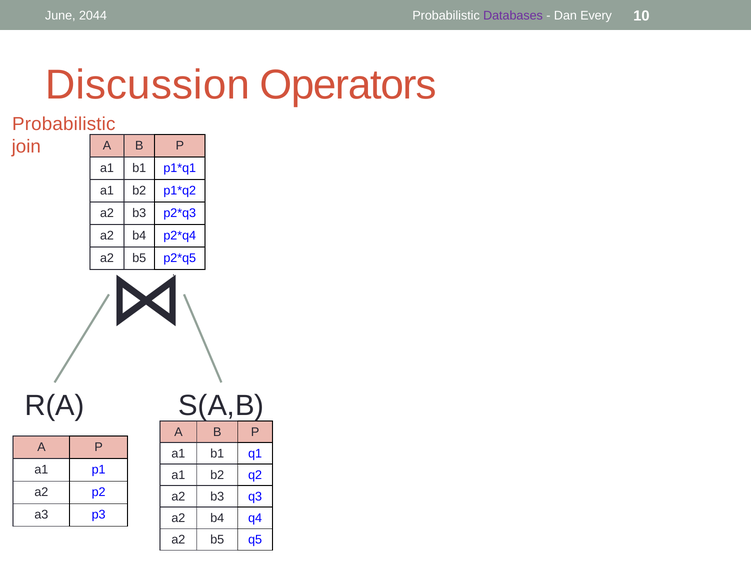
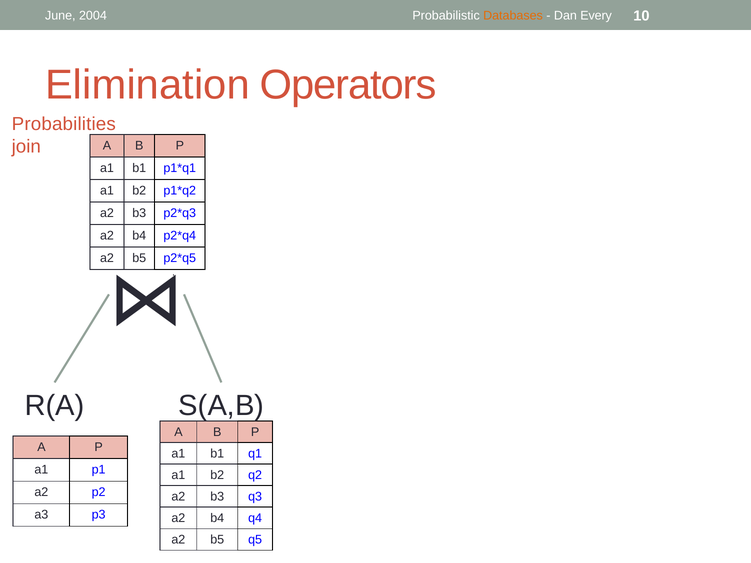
2044: 2044 -> 2004 (93, 16)
Databases colour: purple -> orange (513, 16)
Discussion: Discussion -> Elimination (148, 85)
Probabilistic: Probabilistic -> Probabilities (64, 124)
